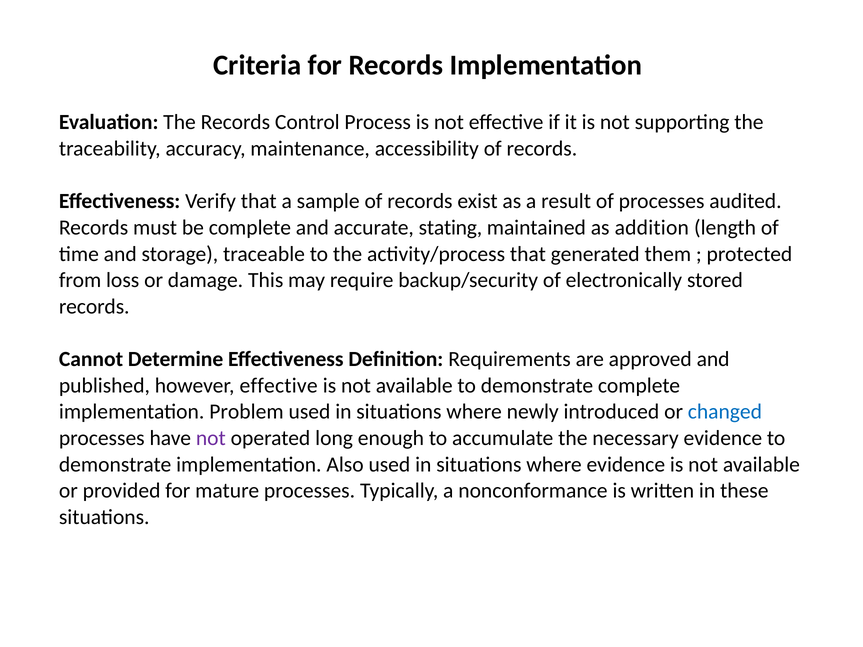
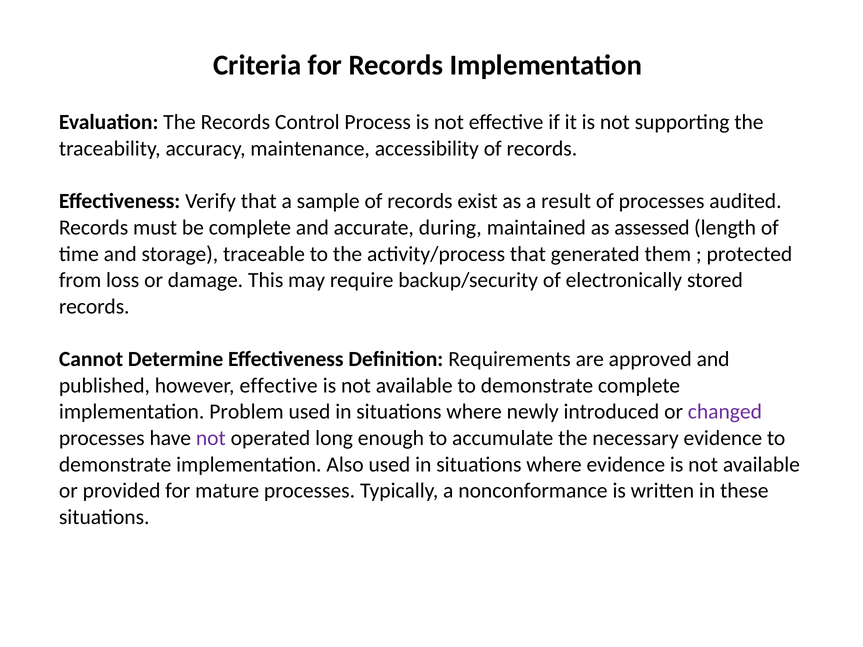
stating: stating -> during (450, 228)
addition: addition -> assessed (652, 228)
changed colour: blue -> purple (725, 412)
